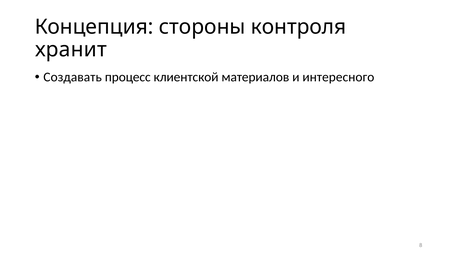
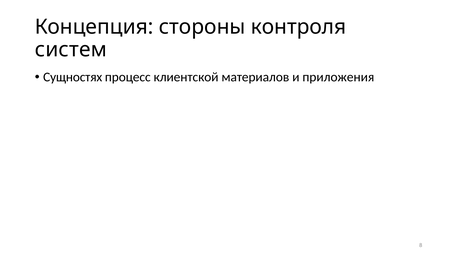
хранит: хранит -> систем (71, 50)
Создавать: Создавать -> Сущностях (73, 77)
интересного: интересного -> приложения (338, 77)
